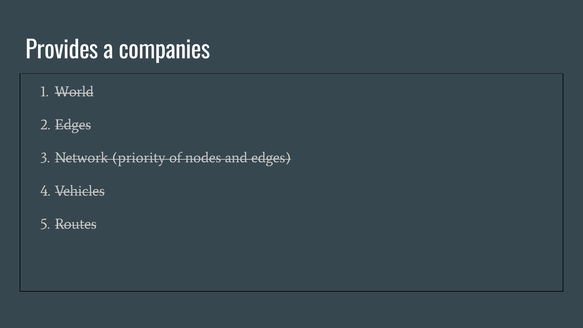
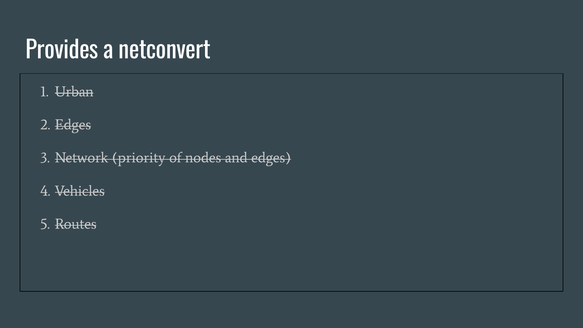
companies: companies -> netconvert (165, 50)
World: World -> Urban (74, 92)
